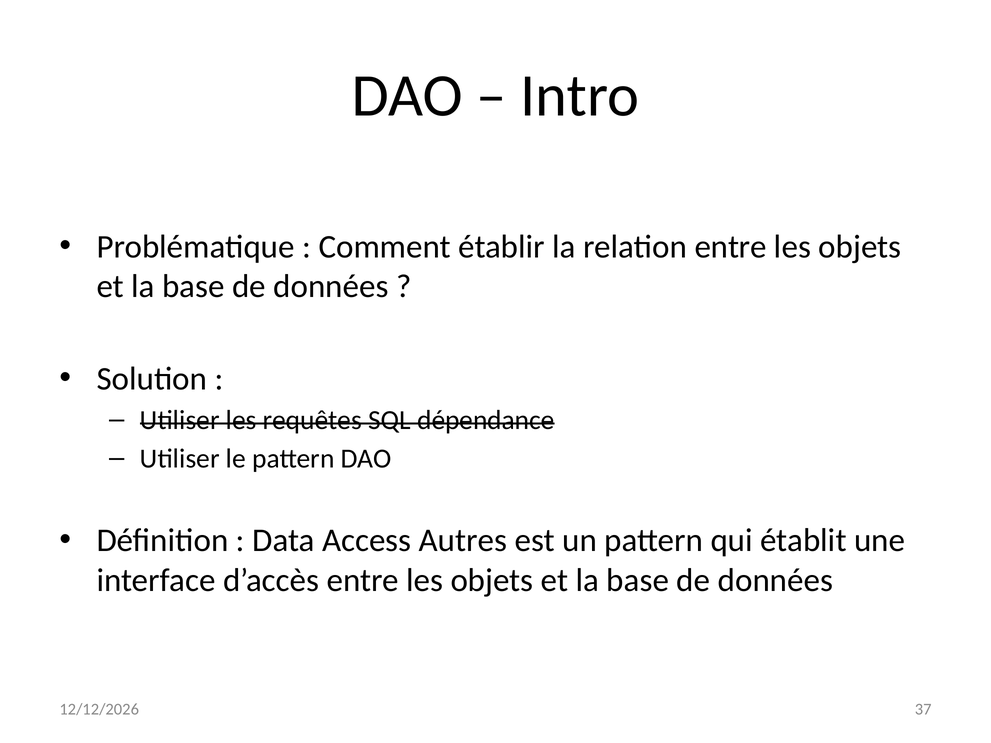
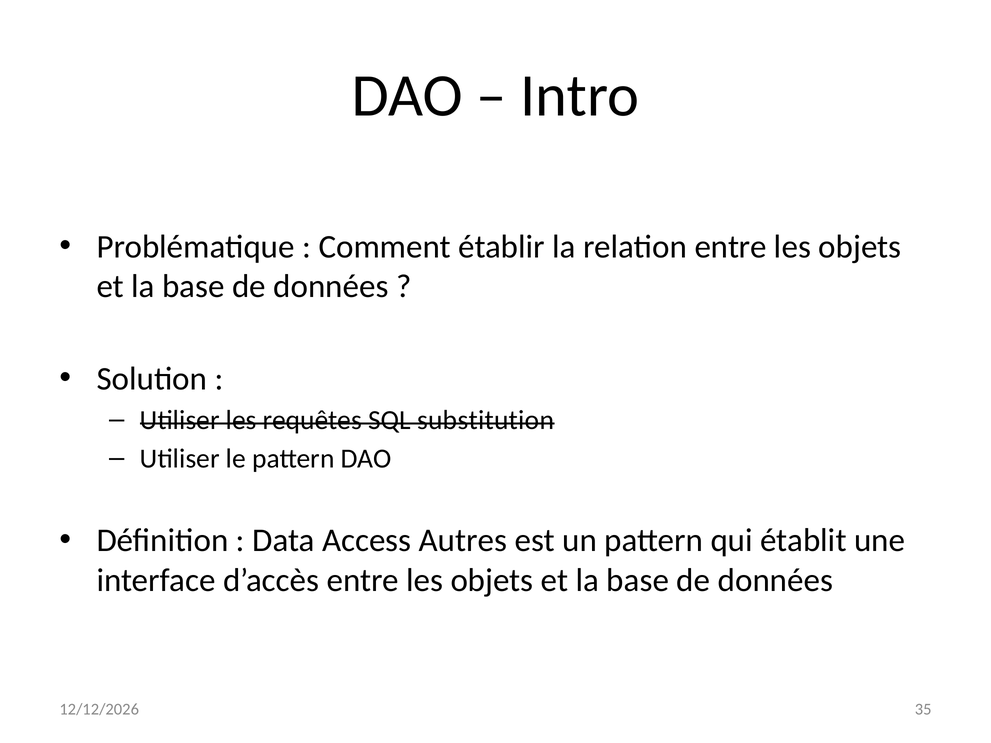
dépendance: dépendance -> substitution (486, 420)
37: 37 -> 35 (923, 710)
